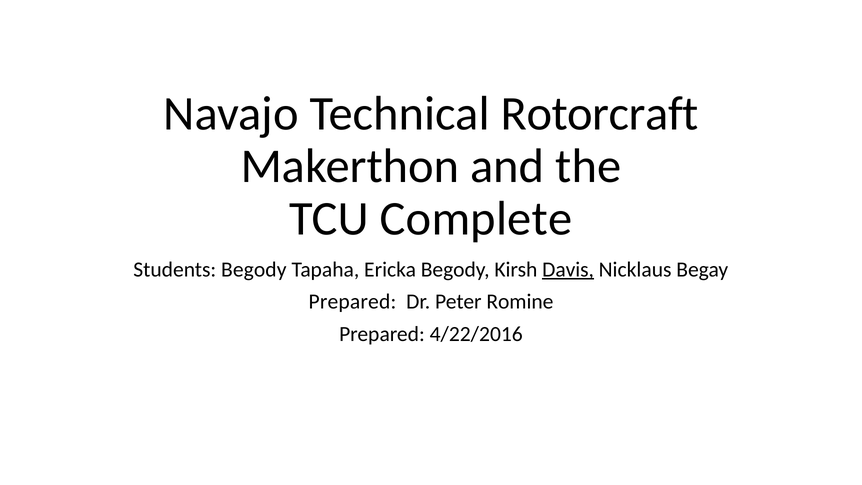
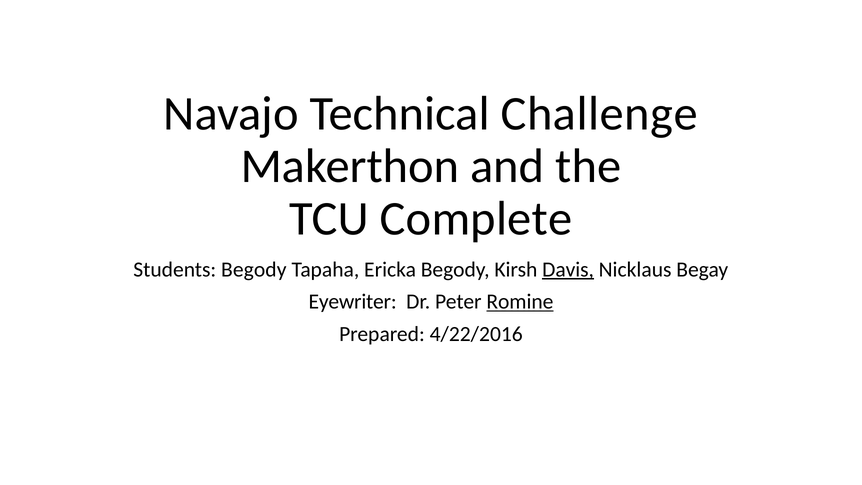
Rotorcraft: Rotorcraft -> Challenge (599, 114)
Prepared: Prepared -> Eyewriter (353, 302)
Romine underline: none -> present (520, 302)
